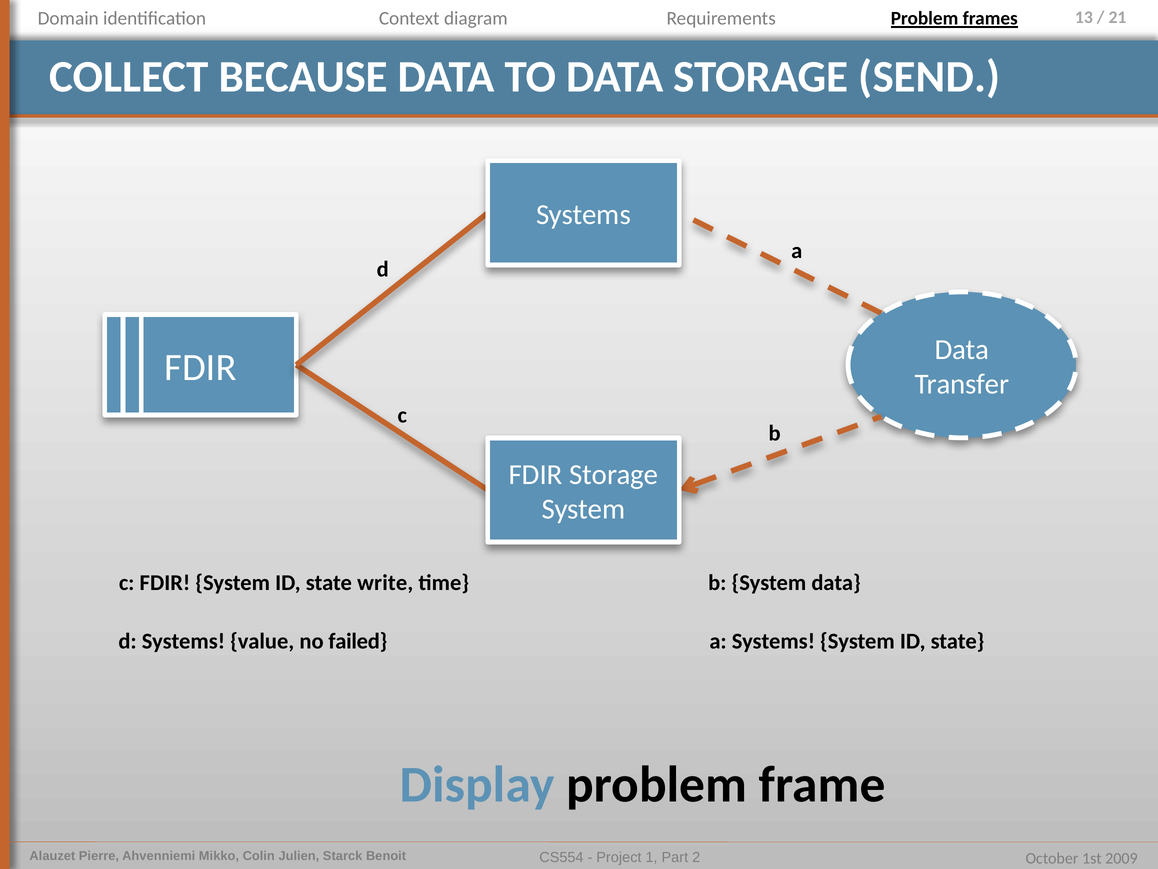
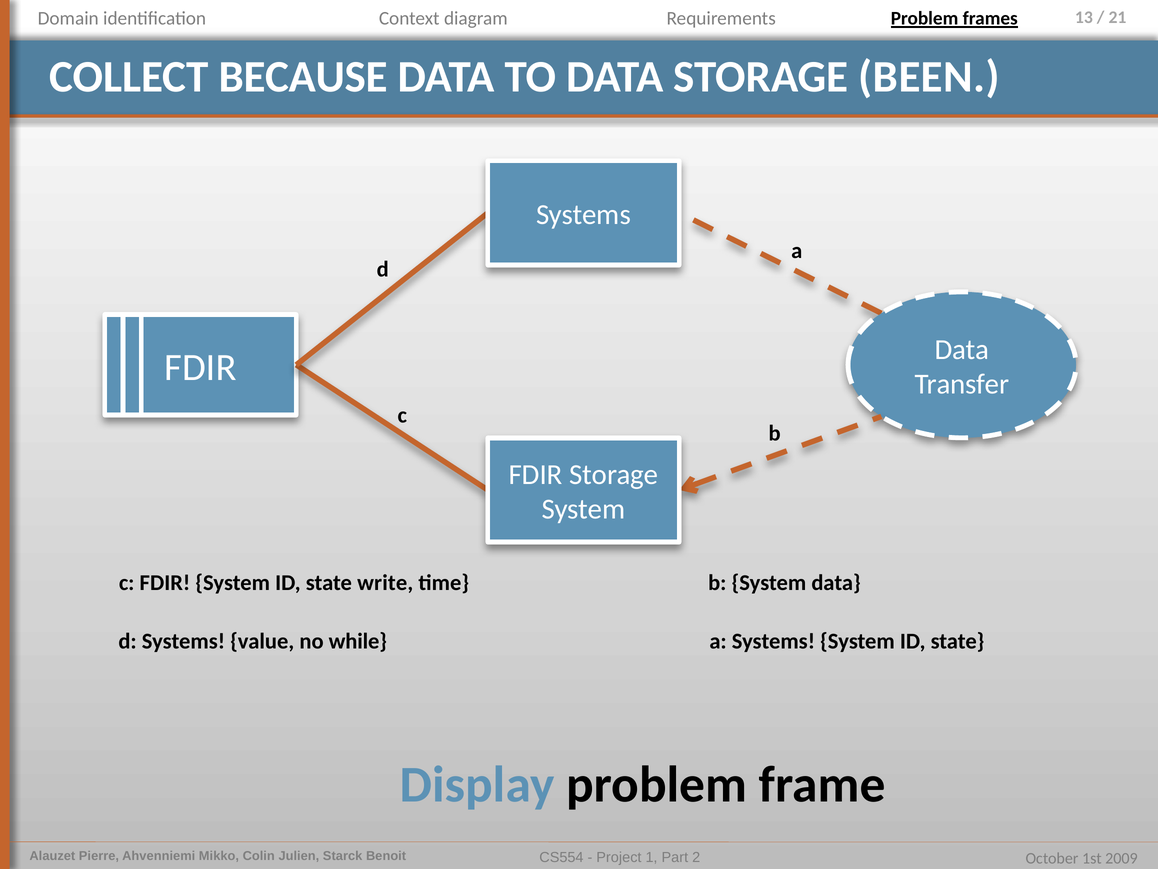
SEND: SEND -> BEEN (929, 77)
failed: failed -> while (358, 641)
